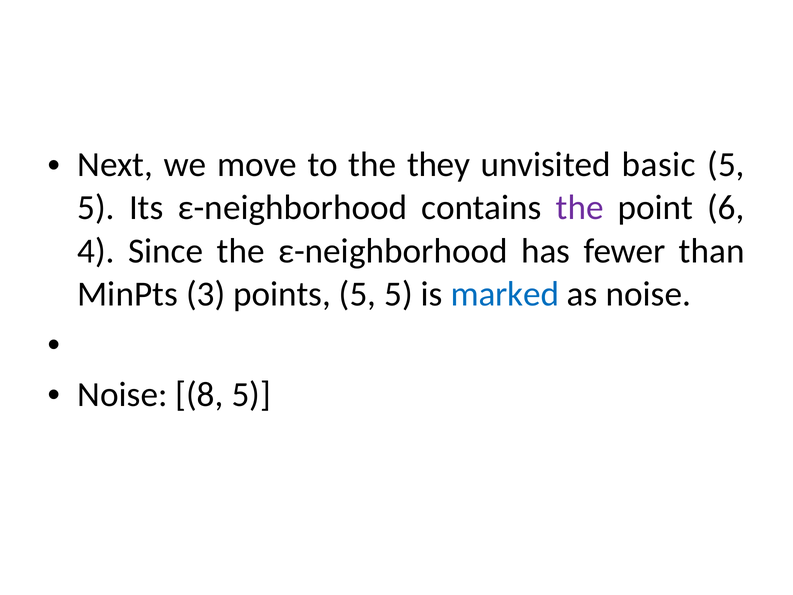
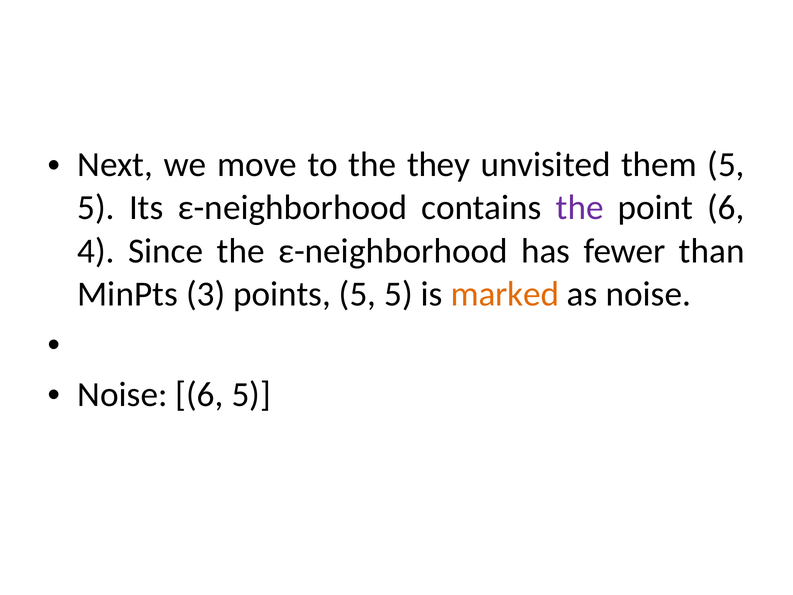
basic: basic -> them (659, 165)
marked colour: blue -> orange (505, 294)
Noise 8: 8 -> 6 (200, 394)
